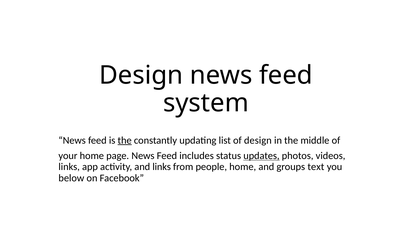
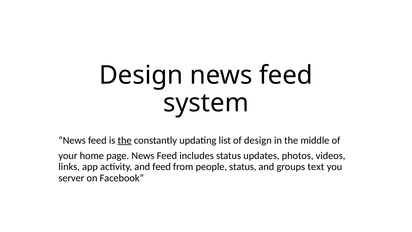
updates underline: present -> none (261, 156)
and links: links -> feed (162, 167)
people home: home -> status (243, 167)
below: below -> server (71, 178)
